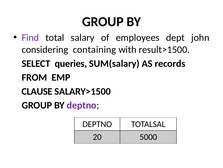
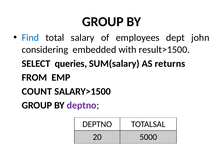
Find colour: purple -> blue (30, 37)
containing: containing -> embedded (94, 49)
records: records -> returns (170, 63)
CLAUSE: CLAUSE -> COUNT (37, 91)
